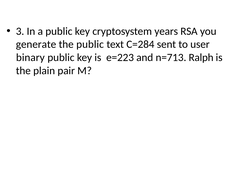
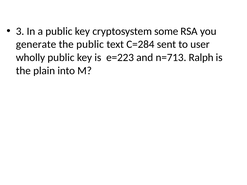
years: years -> some (166, 31)
binary: binary -> wholly (30, 58)
pair: pair -> into (66, 71)
